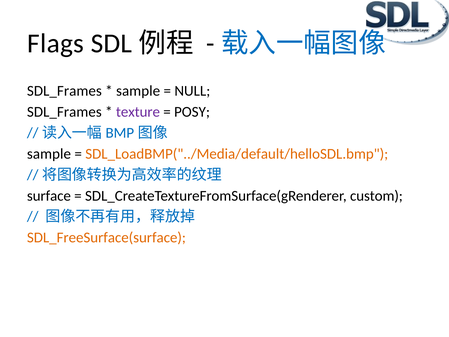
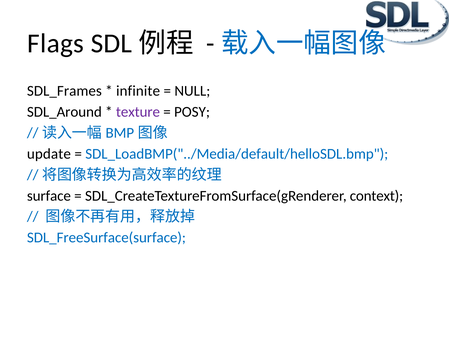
sample: sample -> infinite (138, 91)
SDL_Frames: SDL_Frames -> SDL_Around (64, 112)
sample: sample -> update (49, 154)
SDL_LoadBMP("../Media/default/helloSDL.bmp colour: orange -> blue (237, 154)
custom: custom -> context (376, 196)
SDL_FreeSurface(surface colour: orange -> blue (106, 237)
